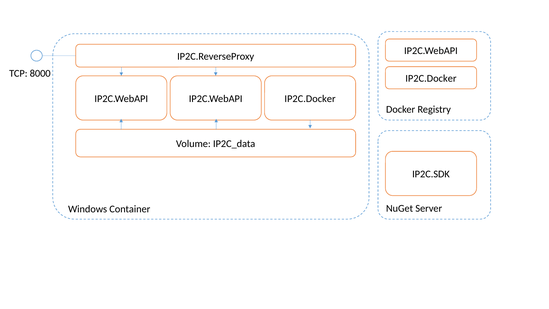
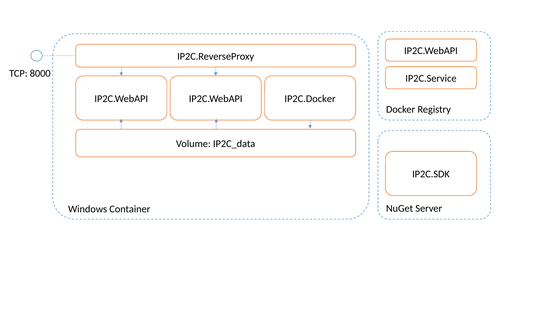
IP2C.Docker: IP2C.Docker -> IP2C.Service (431, 78)
